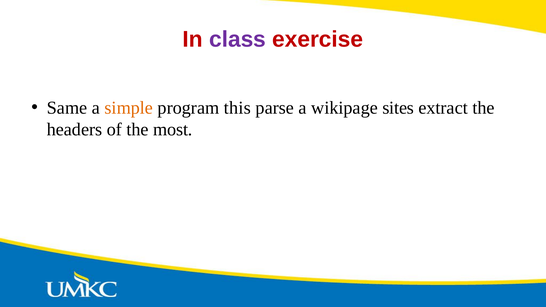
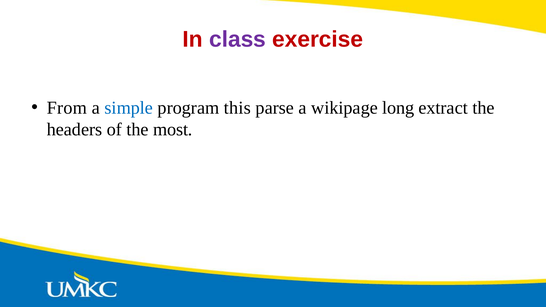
Same: Same -> From (67, 108)
simple colour: orange -> blue (129, 108)
sites: sites -> long (398, 108)
